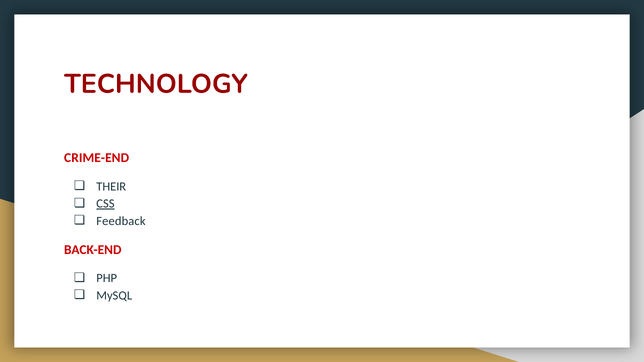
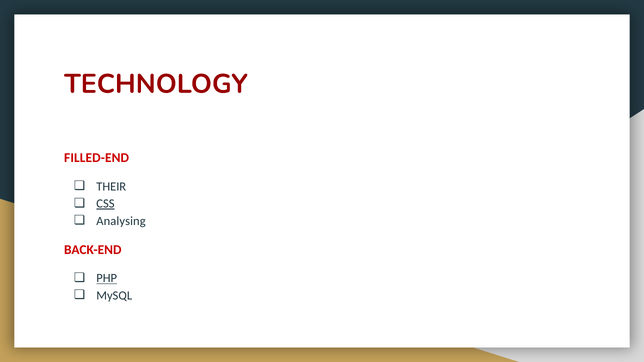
CRIME-END: CRIME-END -> FILLED-END (97, 158)
Feedback: Feedback -> Analysing (121, 221)
PHP underline: none -> present (107, 278)
